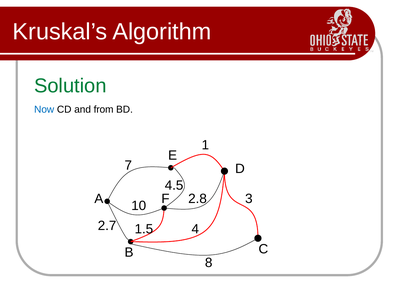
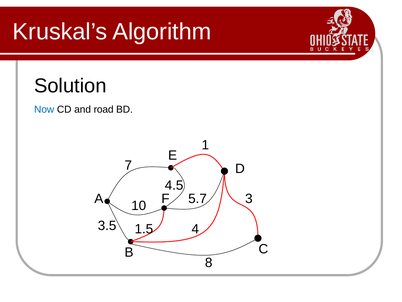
Solution colour: green -> black (70, 86)
from: from -> road (104, 109)
2.8: 2.8 -> 5.7 (198, 199)
2.7: 2.7 -> 3.5 (107, 225)
